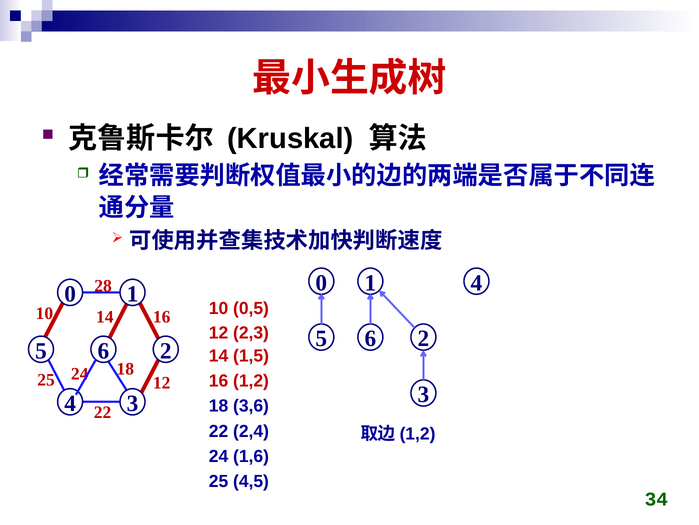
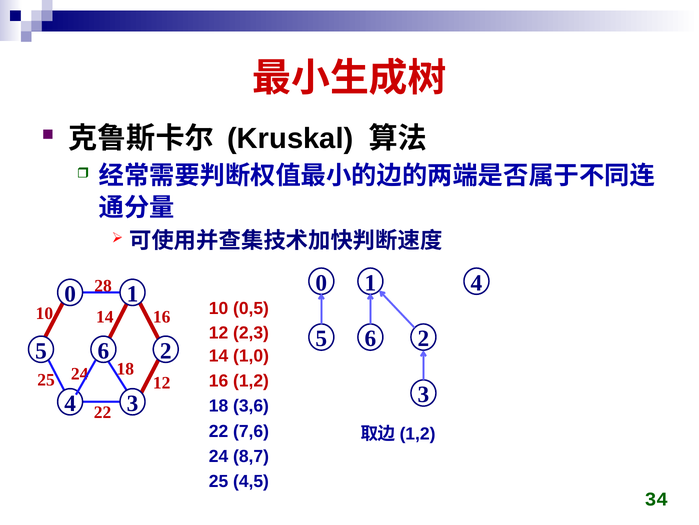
1,5: 1,5 -> 1,0 (251, 355)
2,4: 2,4 -> 7,6 (251, 431)
1,6: 1,6 -> 8,7 (251, 456)
